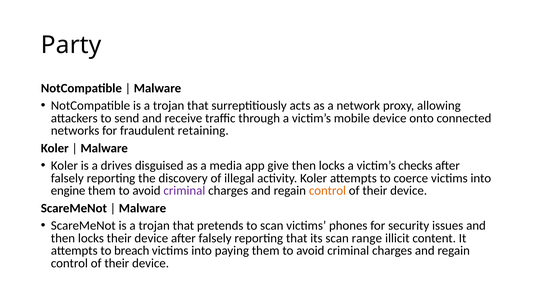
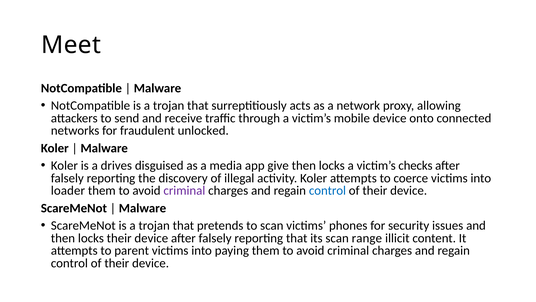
Party: Party -> Meet (71, 45)
retaining: retaining -> unlocked (203, 130)
engine: engine -> loader (68, 190)
control colour: orange -> blue (327, 190)
breach: breach -> parent (132, 250)
